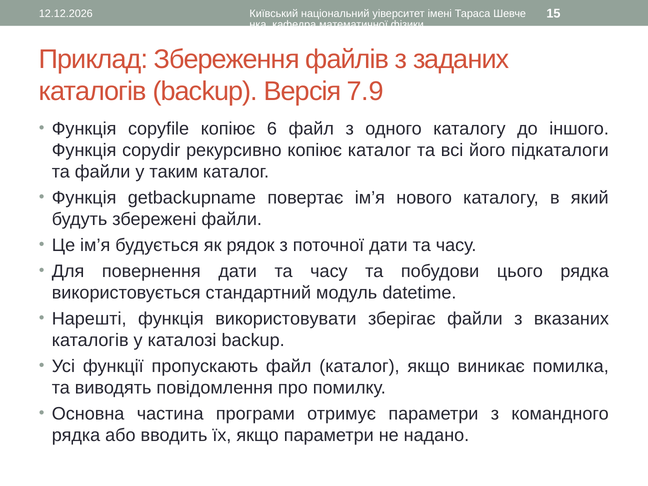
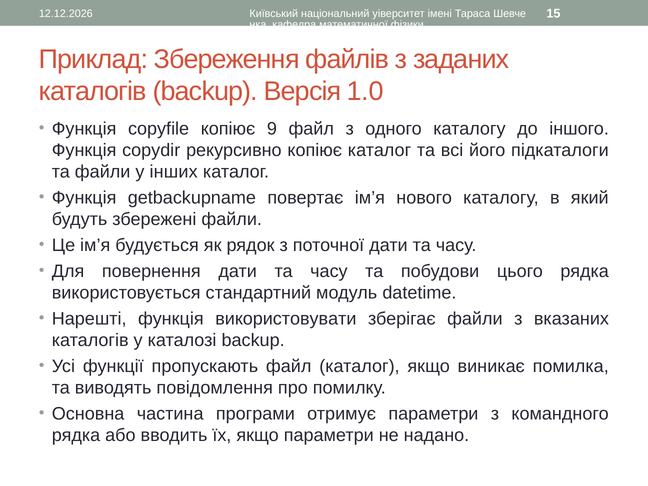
7.9: 7.9 -> 1.0 (365, 92)
6: 6 -> 9 (272, 129)
таким: таким -> інших (174, 172)
